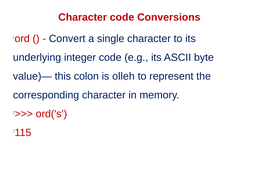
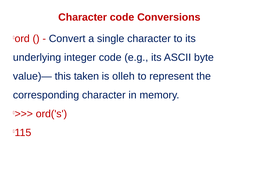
colon: colon -> taken (86, 76)
